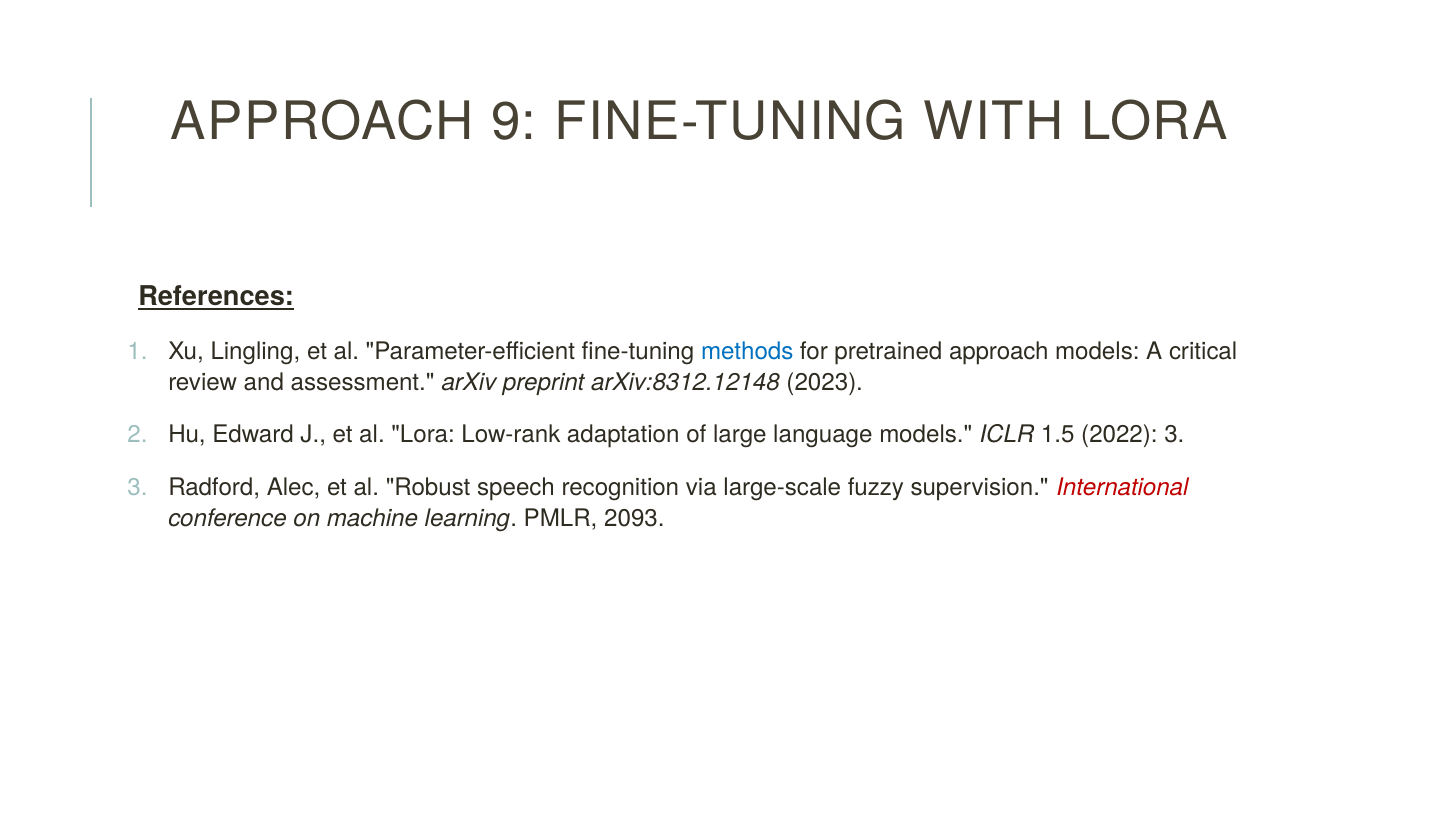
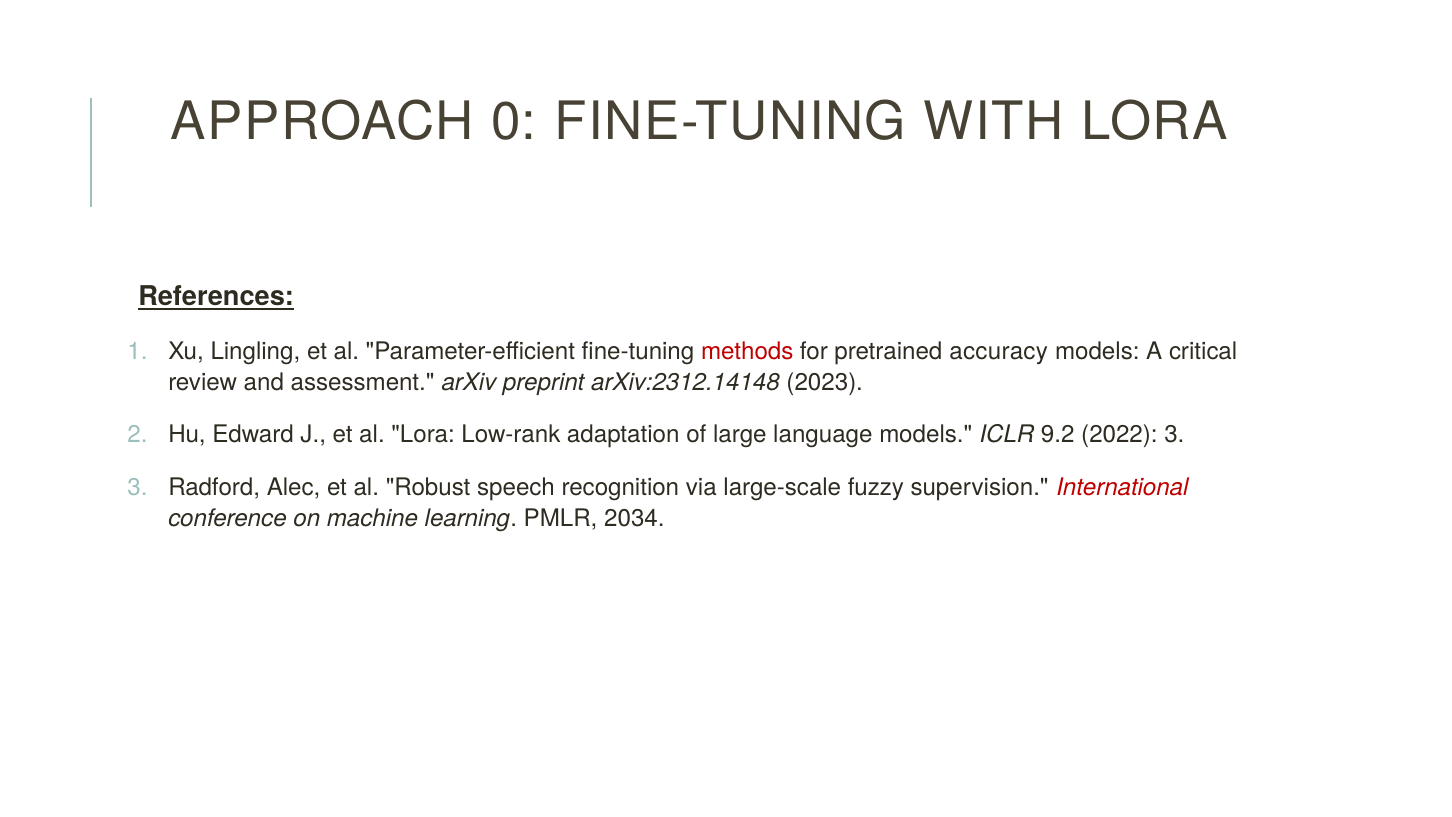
9: 9 -> 0 (514, 122)
methods colour: blue -> red (747, 351)
pretrained approach: approach -> accuracy (999, 351)
arXiv:8312.12148: arXiv:8312.12148 -> arXiv:2312.14148 (685, 382)
1.5: 1.5 -> 9.2 (1058, 435)
2093: 2093 -> 2034 (634, 518)
